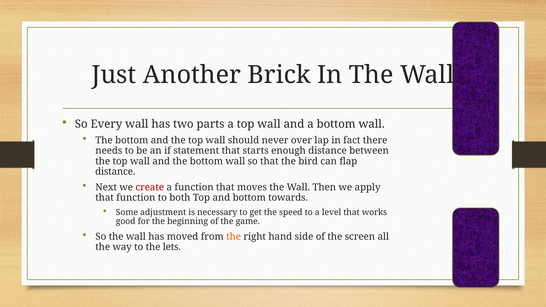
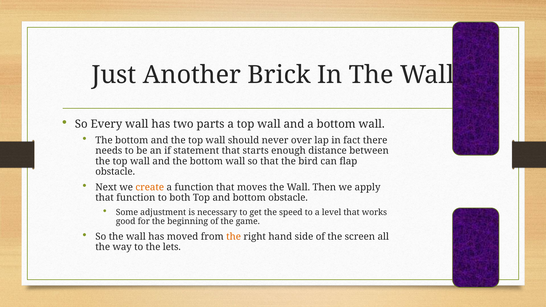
distance: distance -> obstacle (115, 172)
create colour: red -> orange (150, 187)
bottom towards: towards -> obstacle (288, 198)
